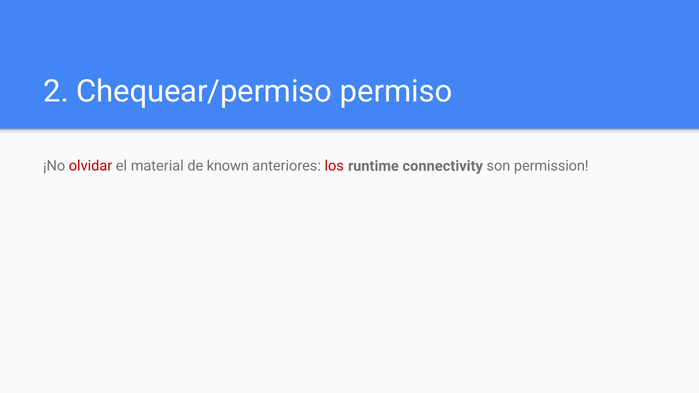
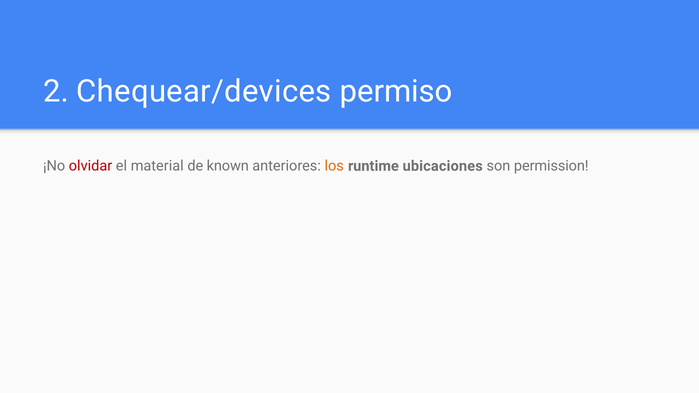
Chequear/permiso: Chequear/permiso -> Chequear/devices (204, 92)
los colour: red -> orange (334, 166)
connectivity: connectivity -> ubicaciones (443, 166)
